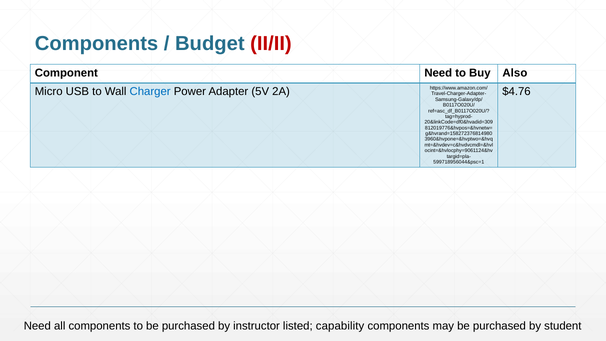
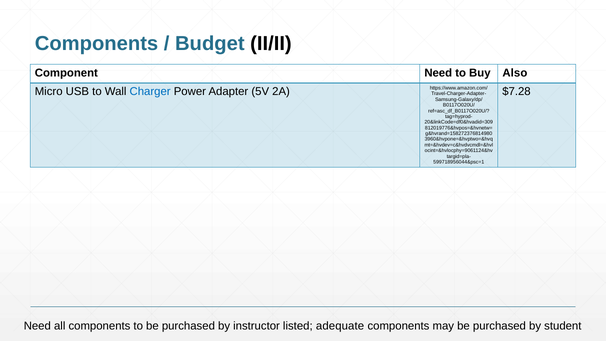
II/II colour: red -> black (271, 43)
$4.76: $4.76 -> $7.28 (516, 92)
capability: capability -> adequate (340, 326)
